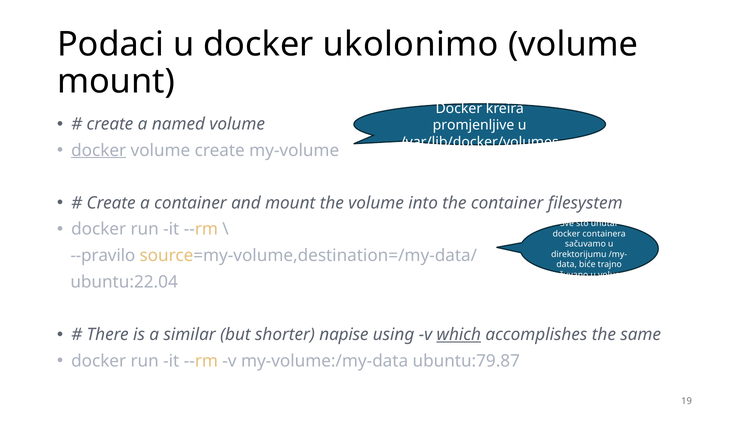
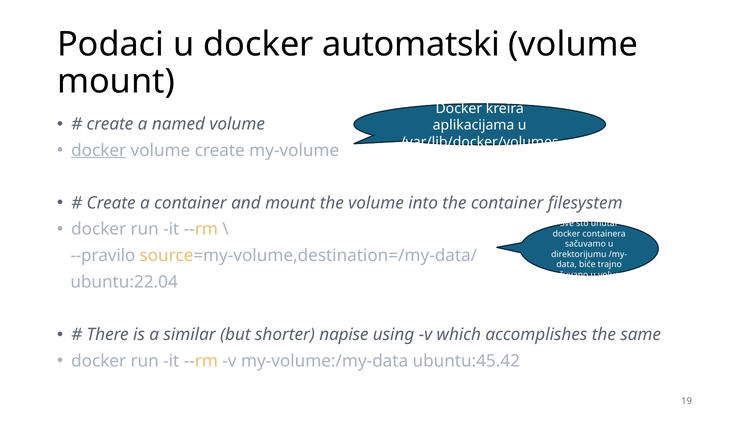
ukolonimo: ukolonimo -> automatski (411, 44)
promjenljive: promjenljive -> aplikacijama (474, 125)
which underline: present -> none (459, 335)
ubuntu:79.87: ubuntu:79.87 -> ubuntu:45.42 (466, 361)
